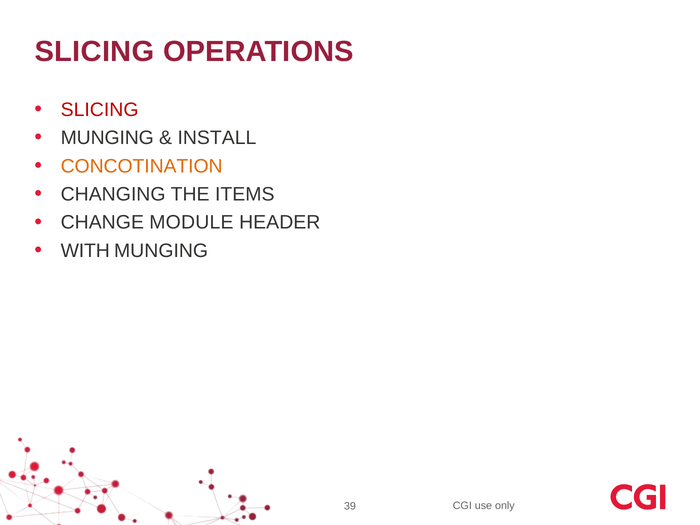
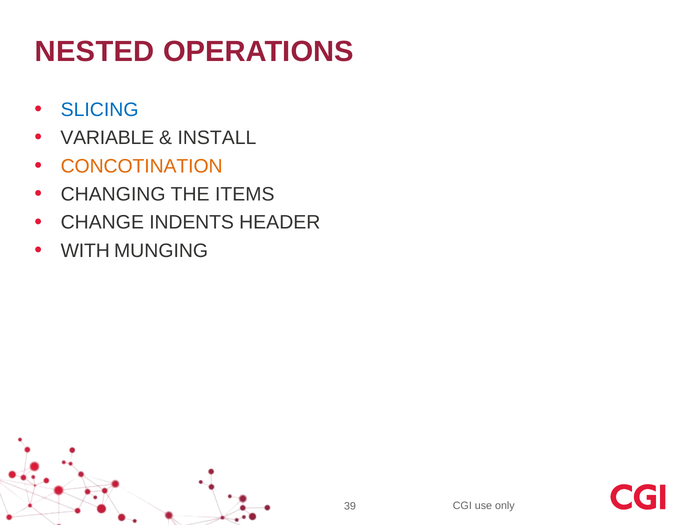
SLICING: SLICING -> NESTED (95, 51)
SLICING colour: red -> blue (100, 110)
MUNGING: MUNGING -> VARIABLE (107, 138)
MODULE: MODULE -> INDENTS (192, 223)
